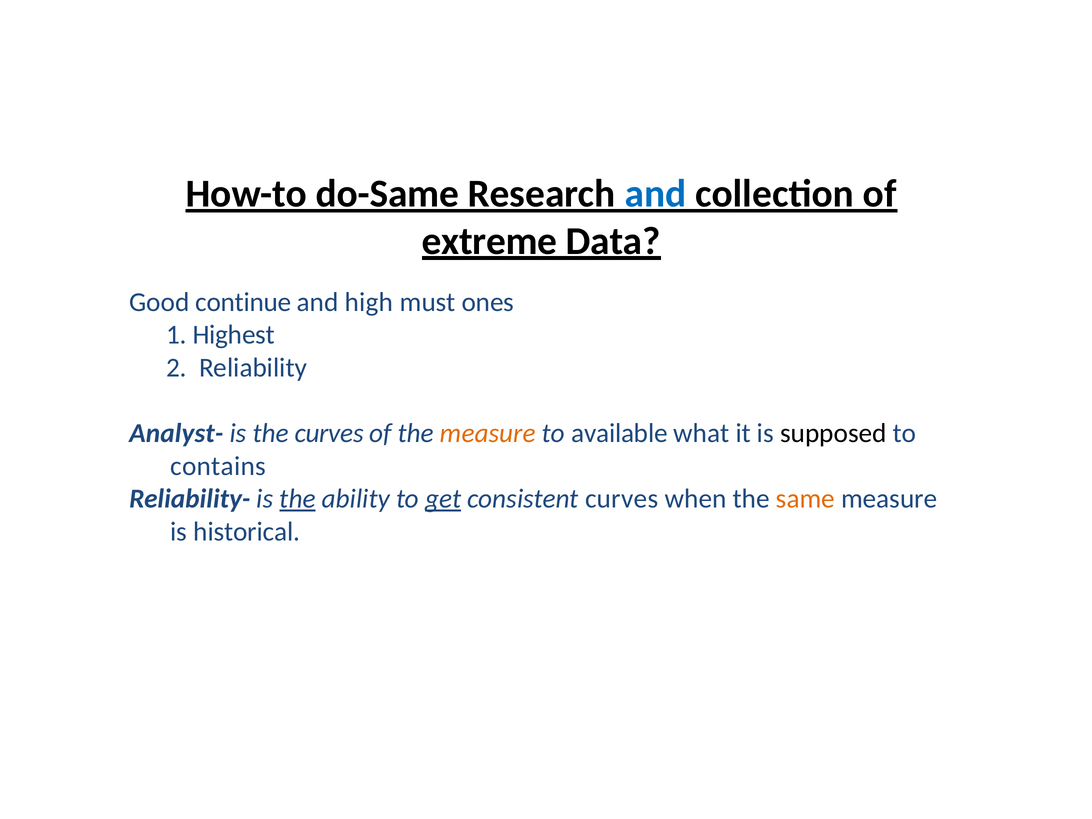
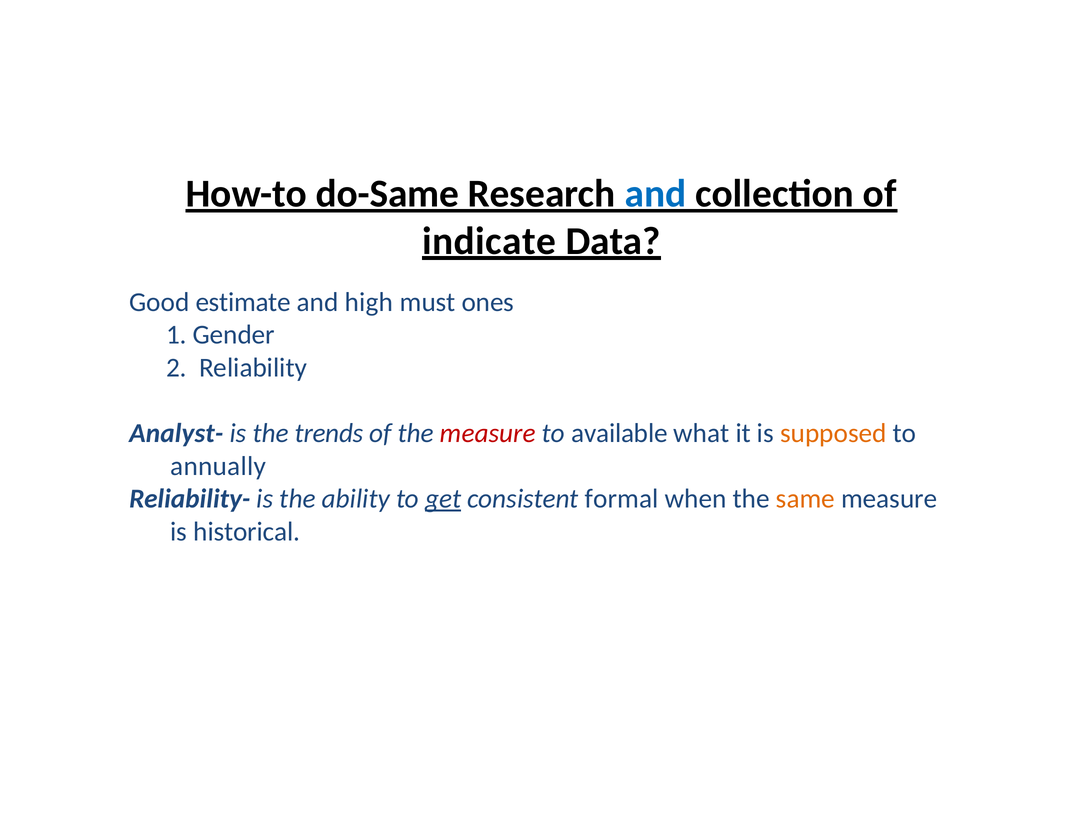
extreme: extreme -> indicate (489, 241)
continue: continue -> estimate (243, 302)
Highest: Highest -> Gender (234, 335)
the curves: curves -> trends (329, 433)
measure colour: orange -> red (488, 433)
supposed colour: black -> orange (833, 433)
contains: contains -> annually (218, 466)
the underline: present -> none (298, 499)
consistent curves: curves -> formal (622, 499)
